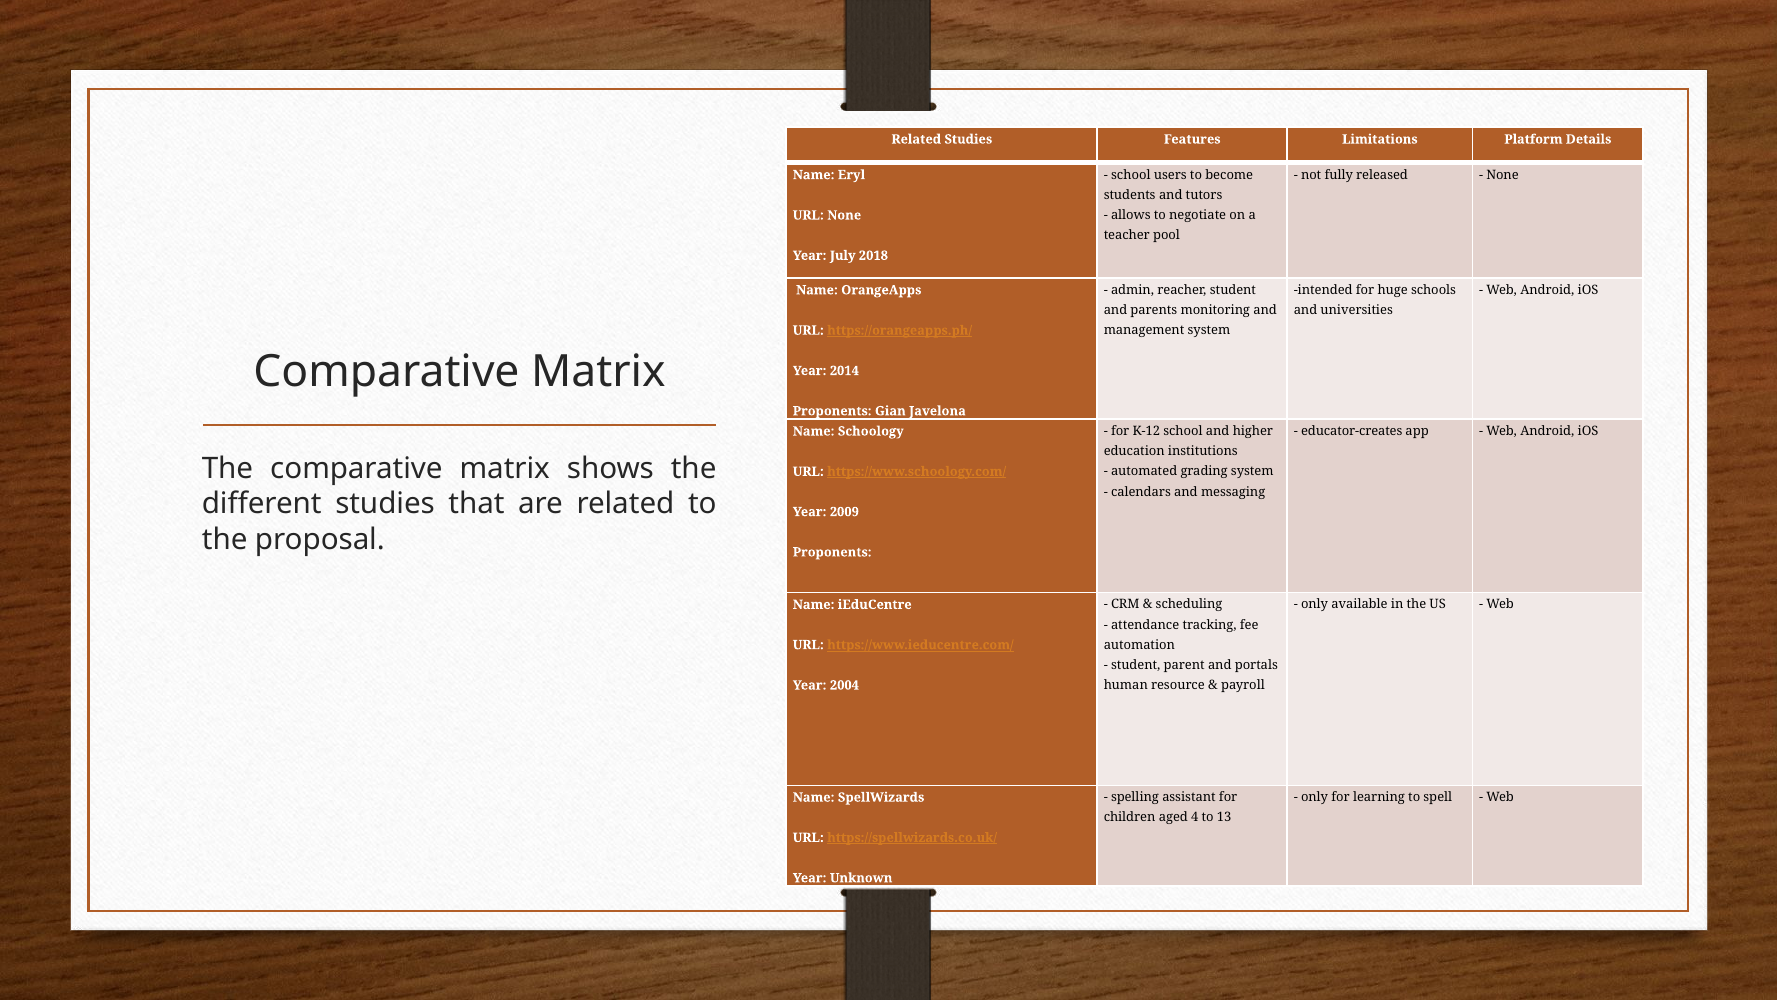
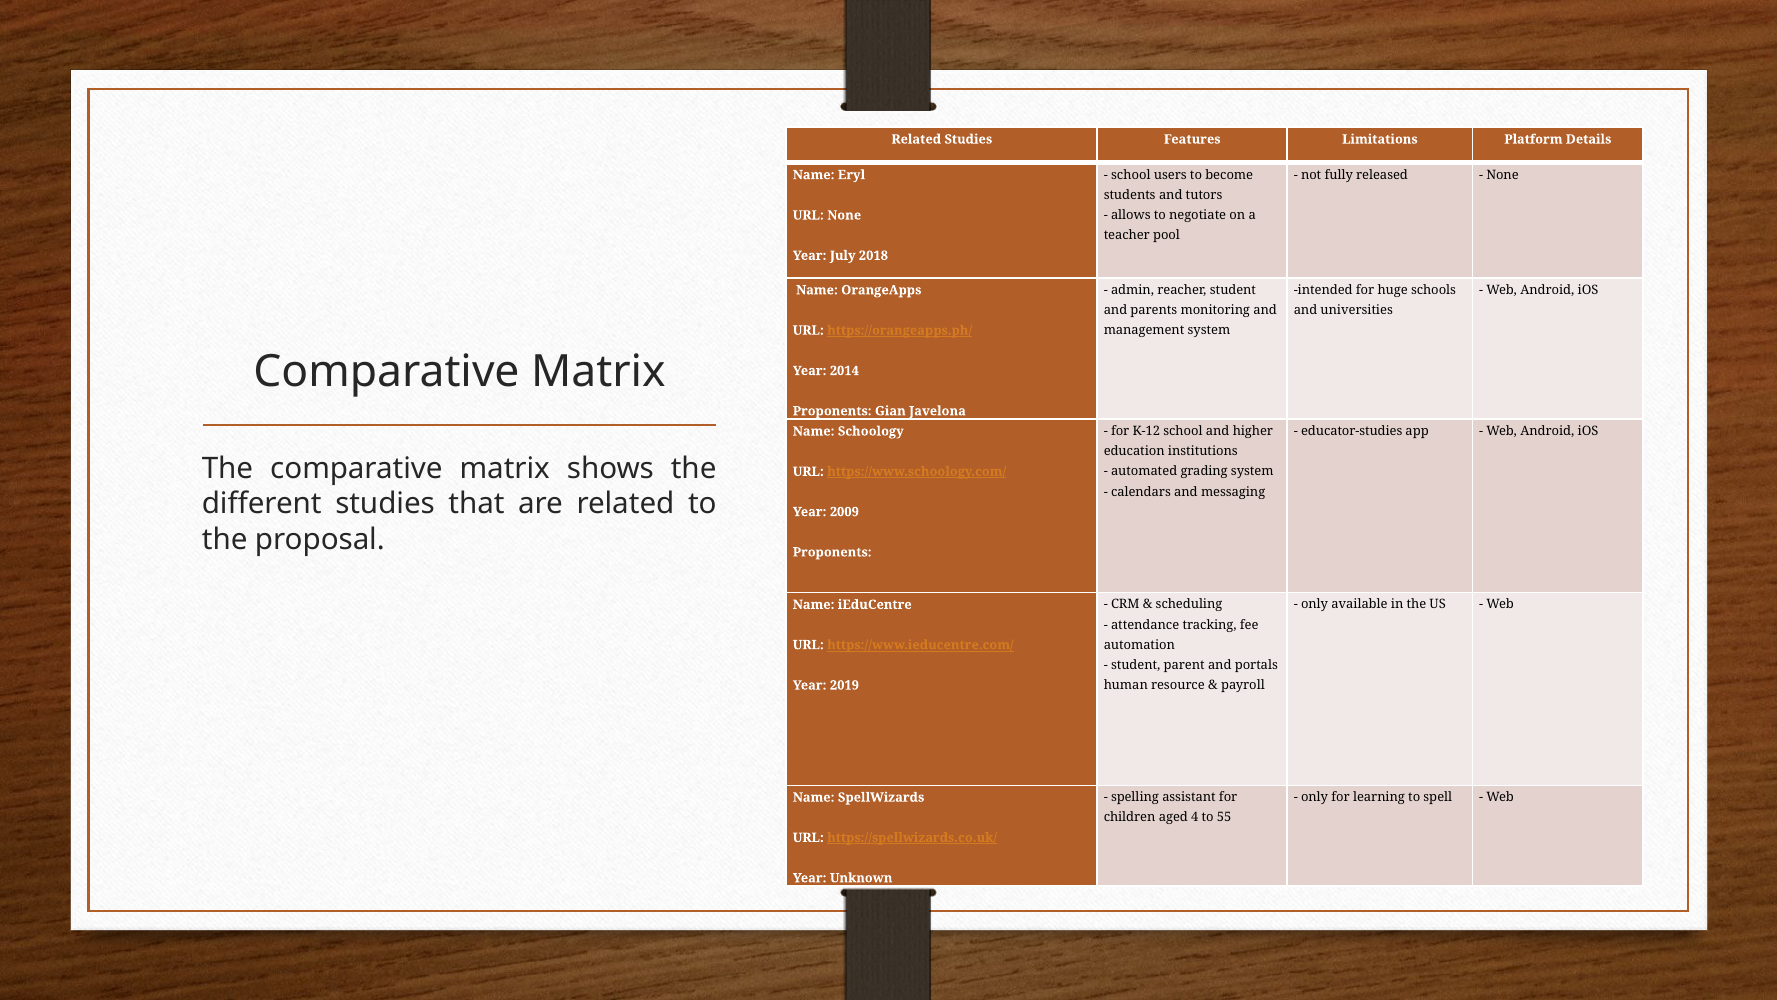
educator-creates: educator-creates -> educator-studies (1352, 431)
2004: 2004 -> 2019 (844, 685)
13: 13 -> 55 (1224, 817)
